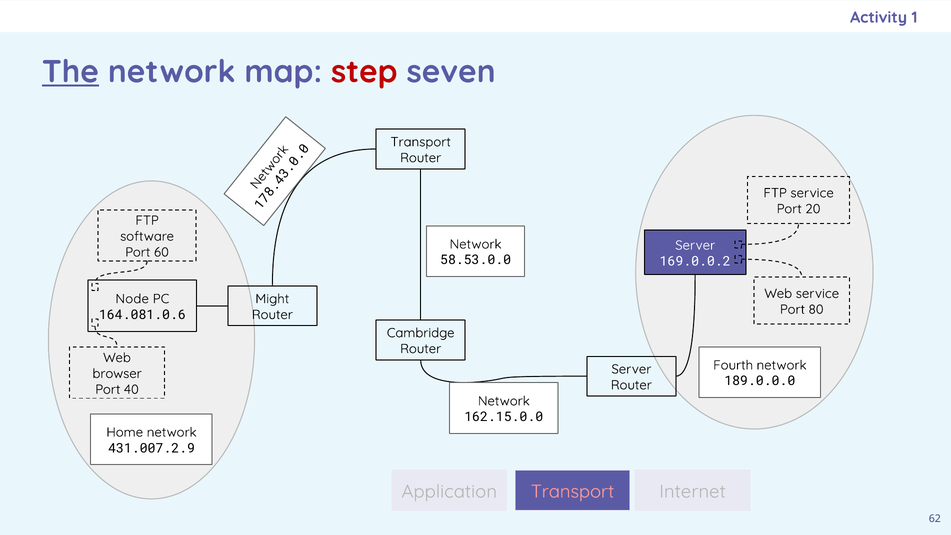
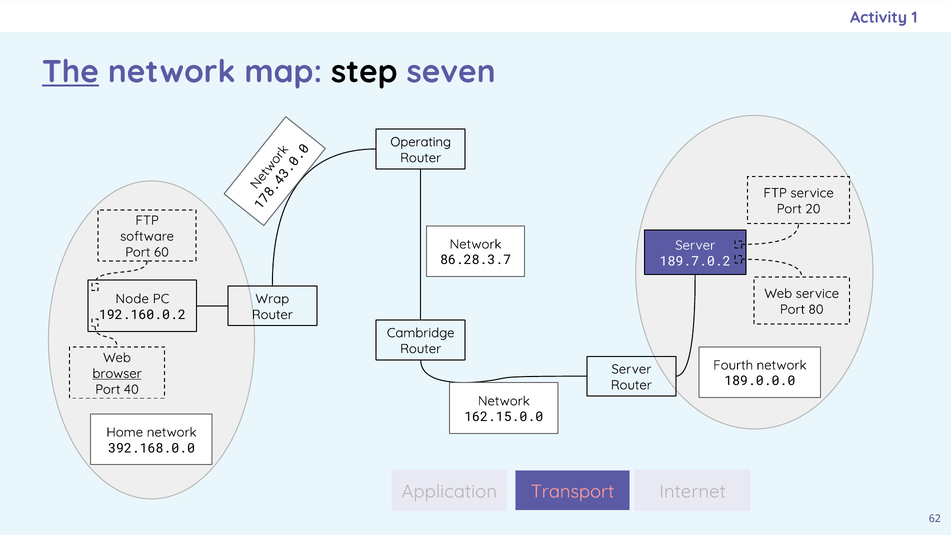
step colour: red -> black (364, 72)
Transport: Transport -> Operating (421, 142)
58.53.0.0: 58.53.0.0 -> 86.28.3.7 (476, 260)
169.0.0.2: 169.0.0.2 -> 189.7.0.2 (695, 261)
Might: Might -> Wrap (272, 299)
164.081.0.6: 164.081.0.6 -> 192.160.0.2 (142, 315)
browser underline: none -> present (117, 374)
431.007.2.9: 431.007.2.9 -> 392.168.0.0 (152, 448)
